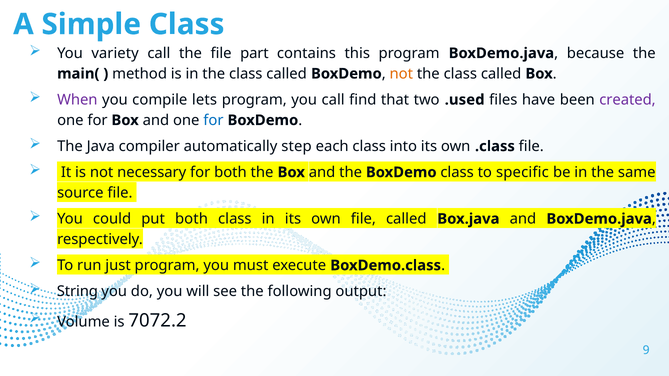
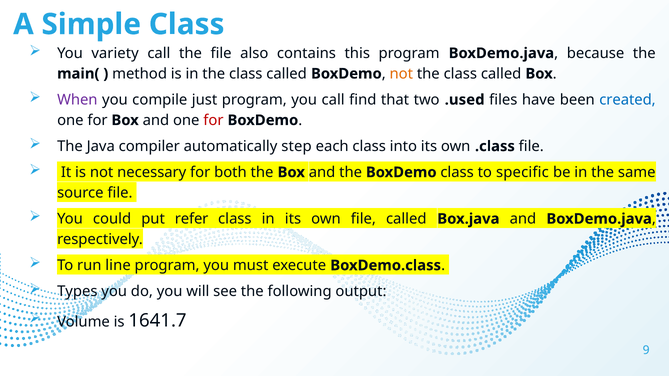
part: part -> also (254, 53)
lets: lets -> just (205, 100)
created colour: purple -> blue (628, 100)
for colour: blue -> red (213, 120)
put both: both -> refer (192, 219)
just: just -> line (118, 266)
String: String -> Types (77, 292)
7072.2: 7072.2 -> 1641.7 (158, 321)
